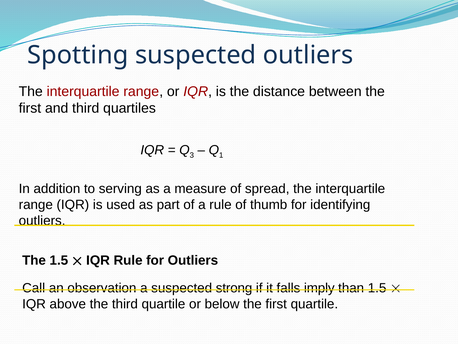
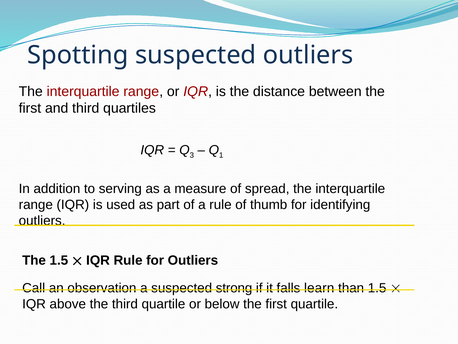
imply: imply -> learn (319, 288)
